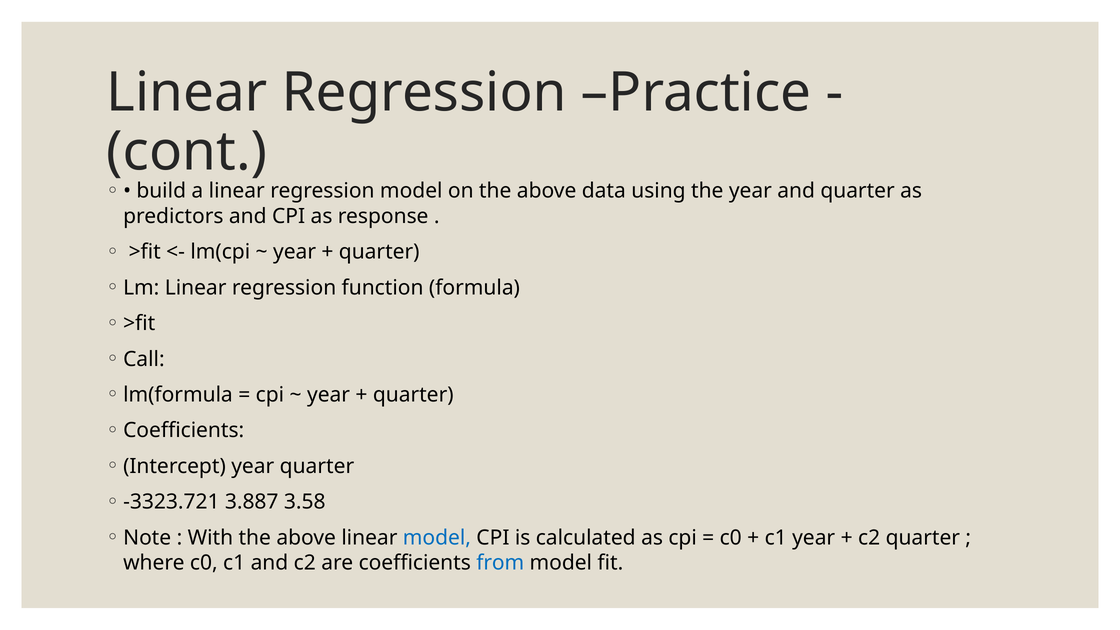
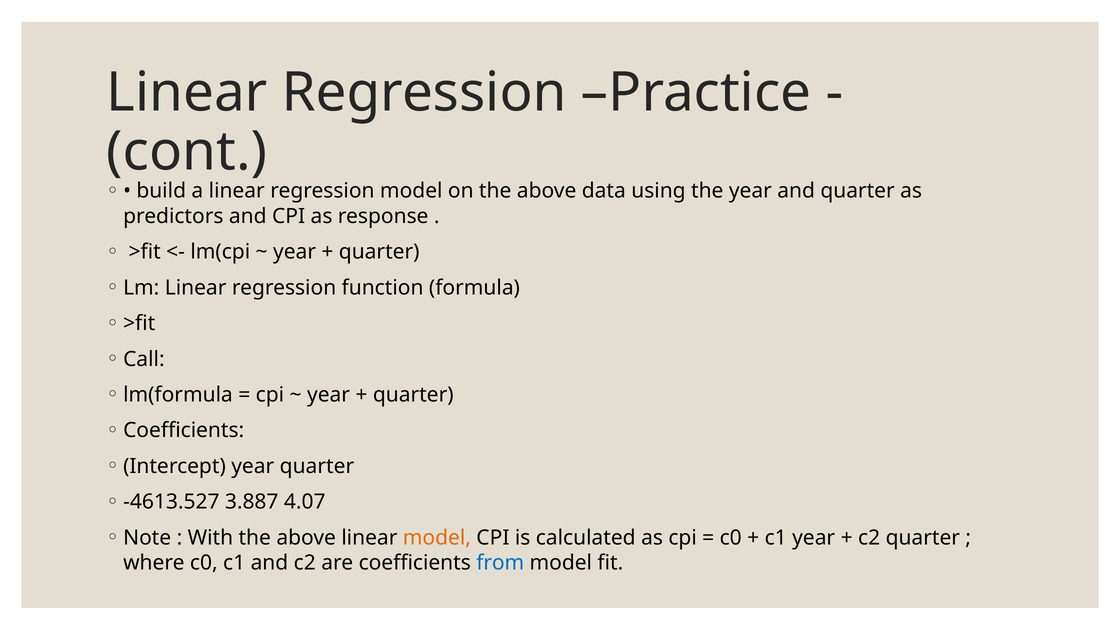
-3323.721: -3323.721 -> -4613.527 (171, 502)
3.58: 3.58 -> 4.07 (305, 502)
model colour: blue -> orange (437, 538)
